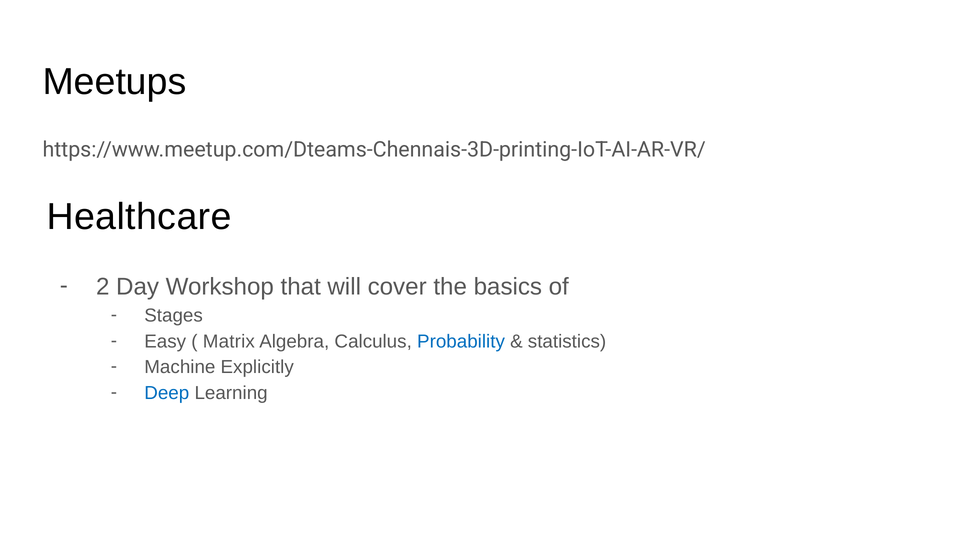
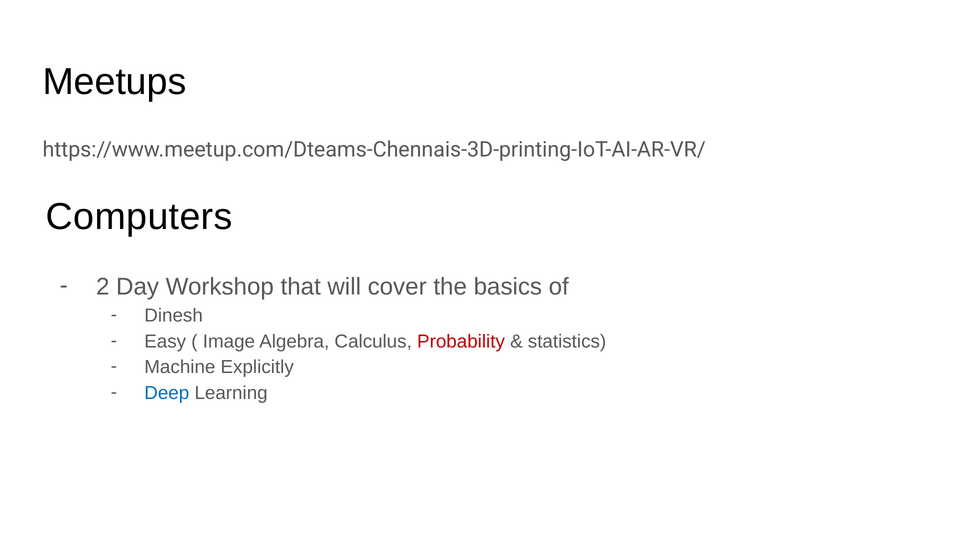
Healthcare: Healthcare -> Computers (139, 217)
Stages: Stages -> Dinesh (174, 316)
Matrix: Matrix -> Image (229, 342)
Probability colour: blue -> red (461, 342)
